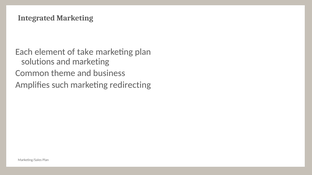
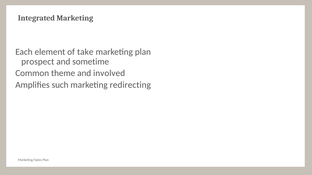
solutions: solutions -> prospect (38, 62)
and marketing: marketing -> sometime (91, 62)
business: business -> involved (109, 73)
